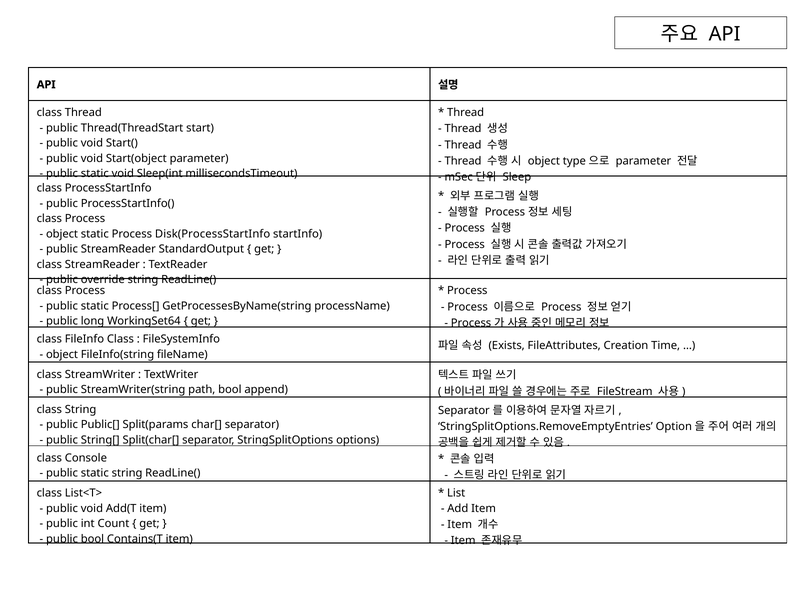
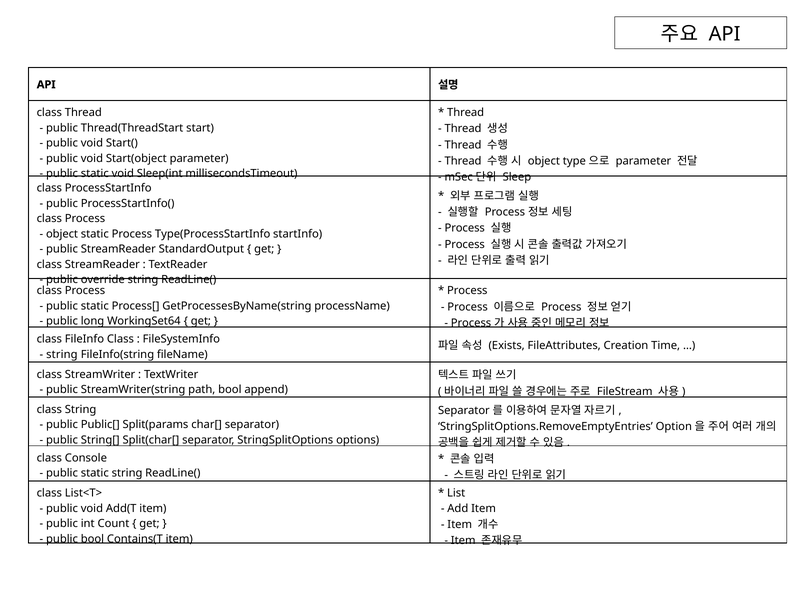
Disk(ProcessStartInfo: Disk(ProcessStartInfo -> Type(ProcessStartInfo (213, 234)
object: object -> string (62, 355)
